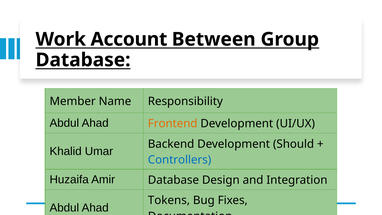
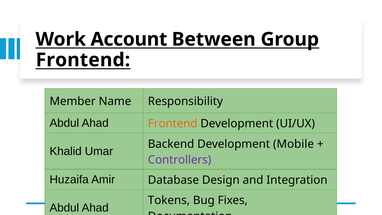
Database: Database -> Frontend (83, 60)
Should: Should -> Mobile (294, 144)
Controllers colour: blue -> purple (180, 160)
